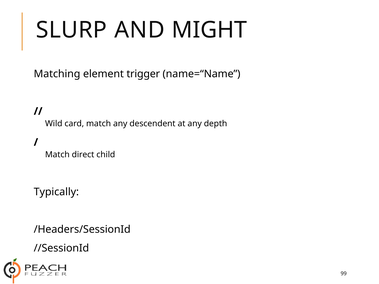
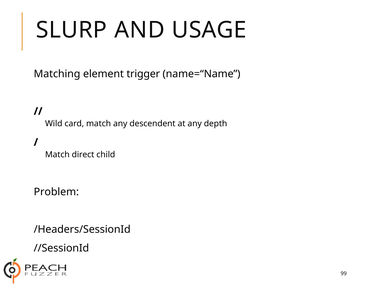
MIGHT: MIGHT -> USAGE (209, 30)
Typically: Typically -> Problem (56, 192)
